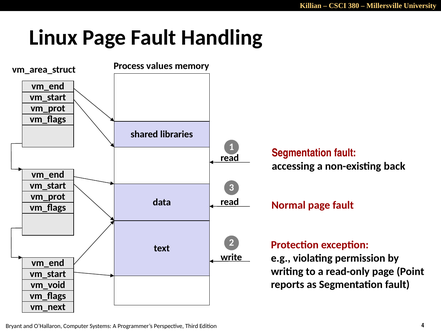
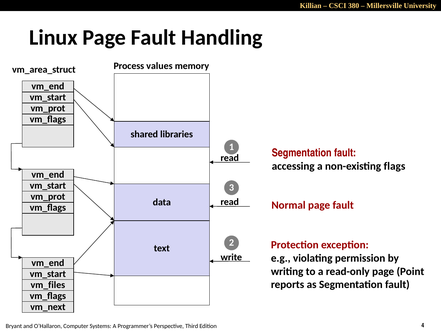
back: back -> flags (395, 166)
vm_void: vm_void -> vm_files (48, 285)
